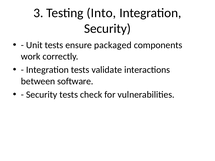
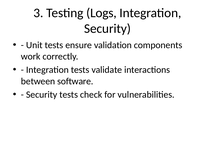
Into: Into -> Logs (101, 13)
packaged: packaged -> validation (113, 45)
